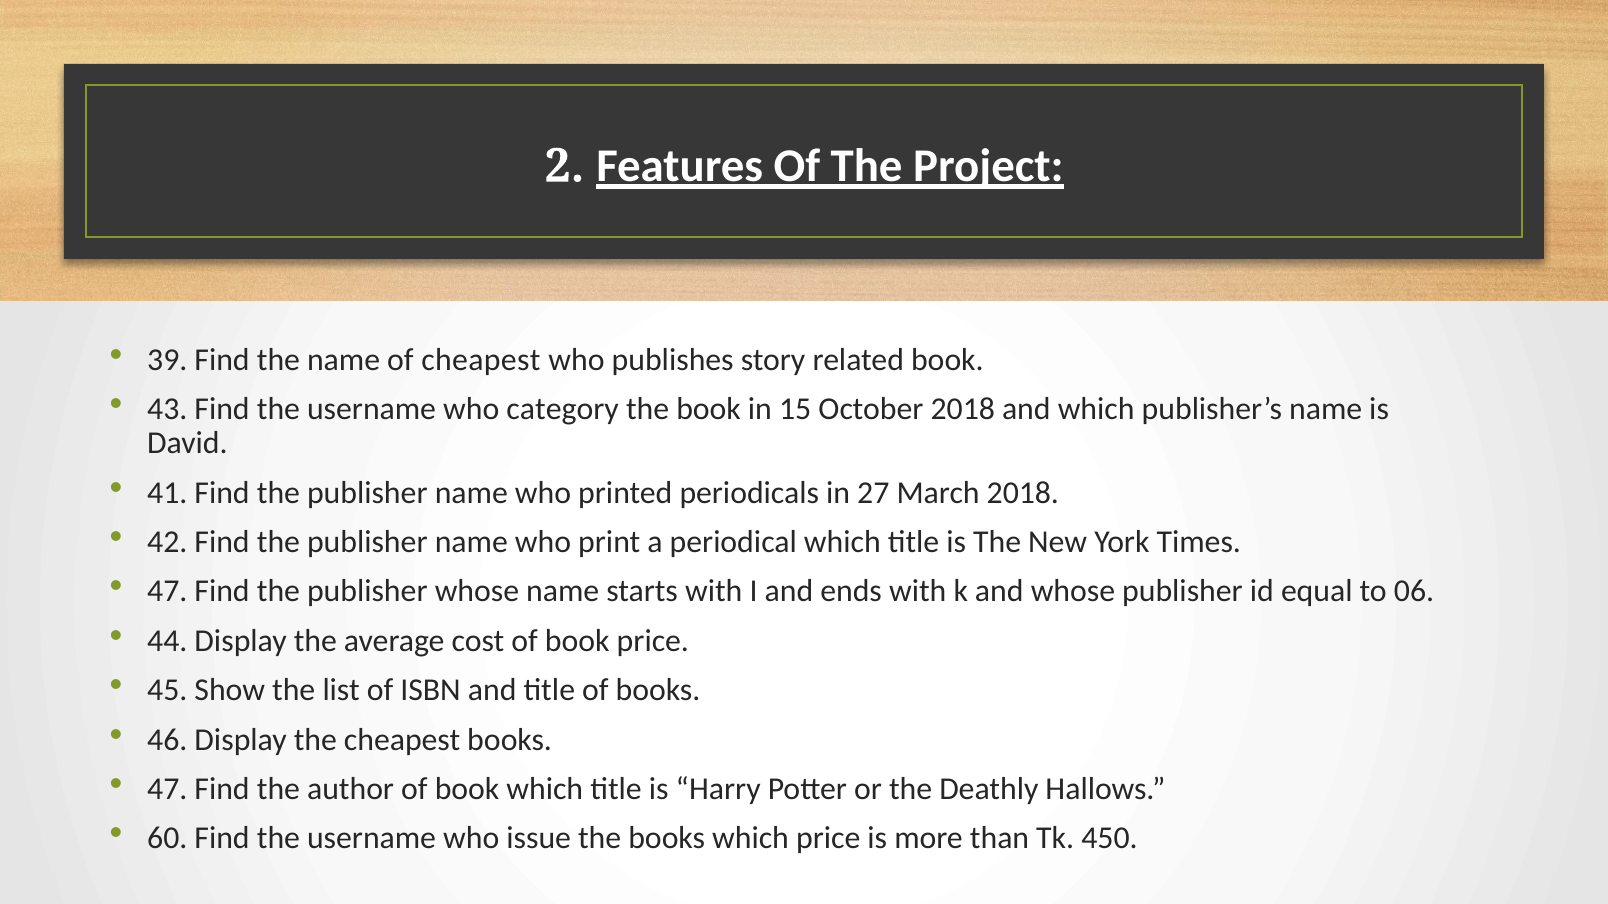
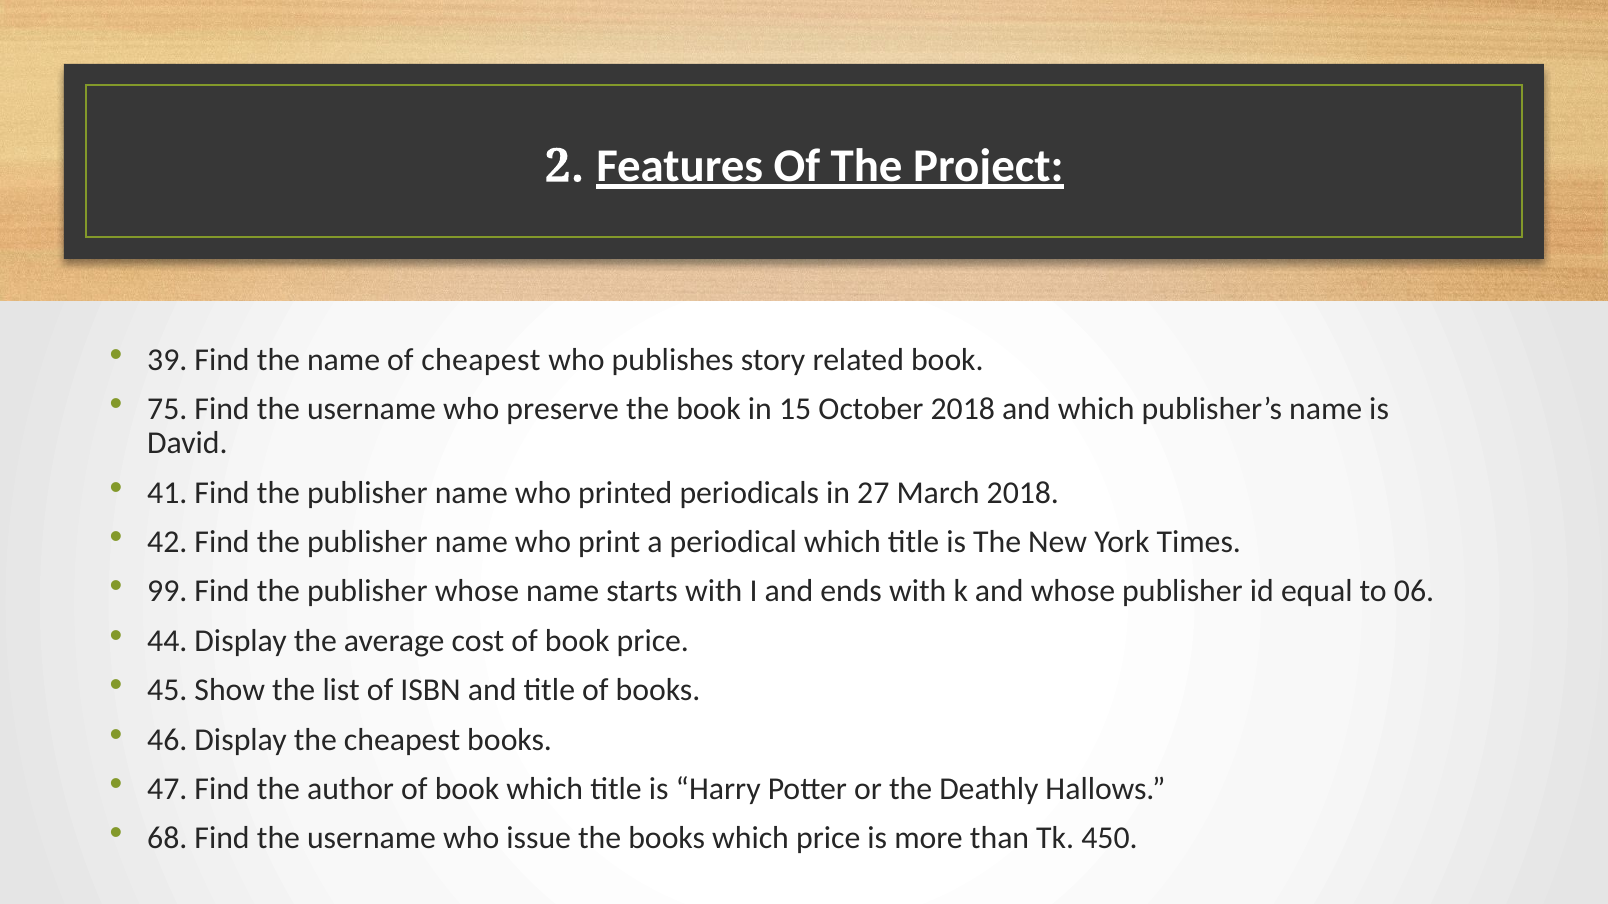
43: 43 -> 75 (167, 409)
category: category -> preserve (563, 409)
47: 47 -> 99 (167, 592)
60: 60 -> 68 (167, 839)
